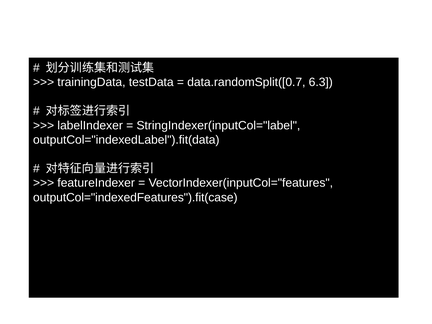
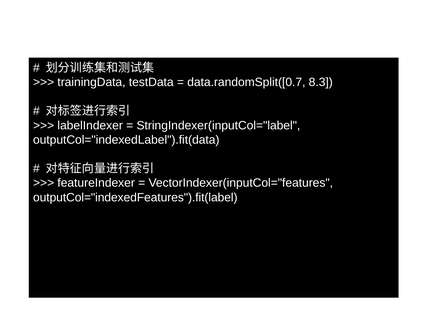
6.3: 6.3 -> 8.3 (321, 82)
outputCol="indexedFeatures").fit(case: outputCol="indexedFeatures").fit(case -> outputCol="indexedFeatures").fit(label (135, 197)
